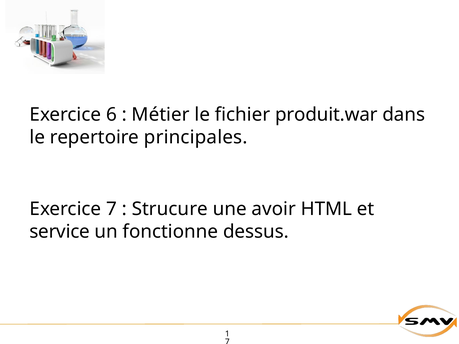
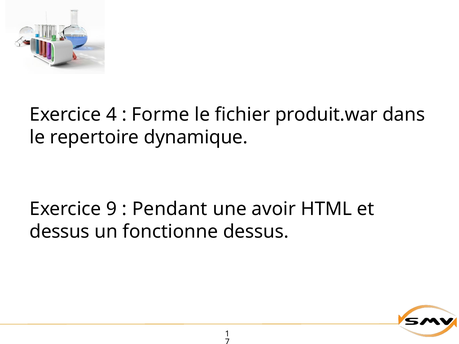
6: 6 -> 4 (111, 115)
Métier: Métier -> Forme (161, 115)
principales: principales -> dynamique (196, 137)
Exercice 7: 7 -> 9 (111, 209)
Strucure: Strucure -> Pendant (170, 209)
service: service -> dessus (60, 232)
